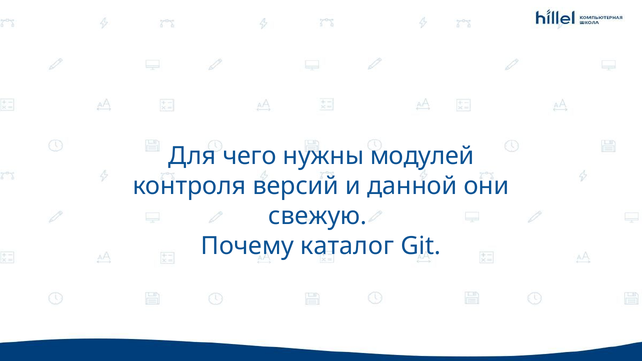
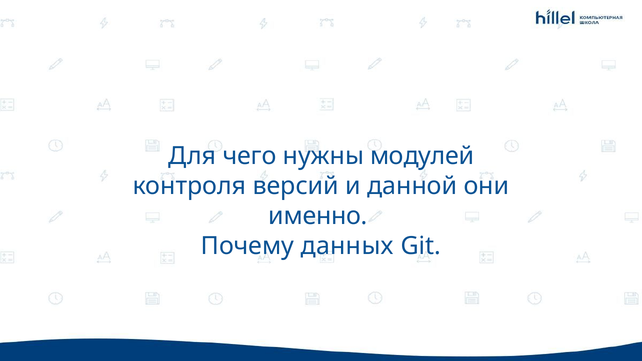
свежую: свежую -> именно (318, 216)
каталог: каталог -> данных (347, 246)
